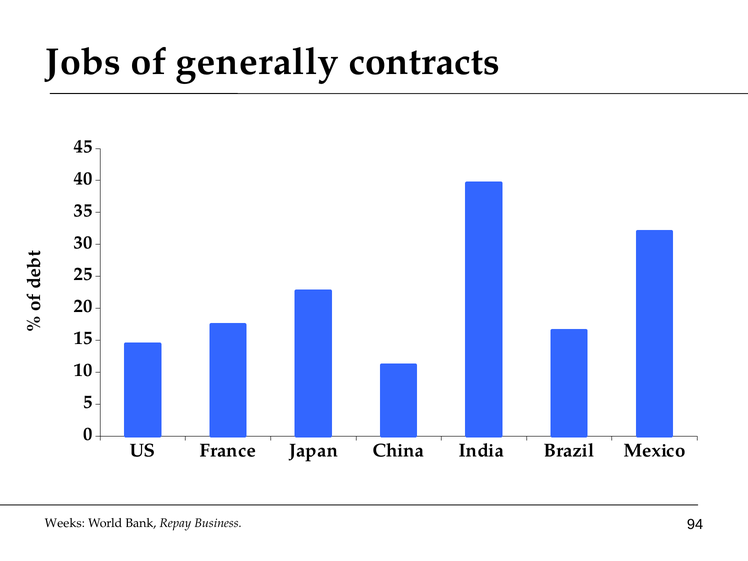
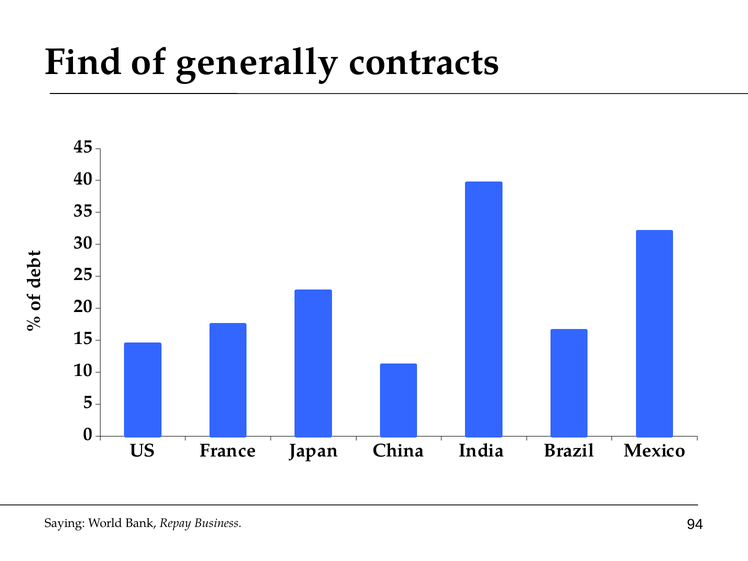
Jobs: Jobs -> Find (83, 62)
Weeks: Weeks -> Saying (65, 523)
